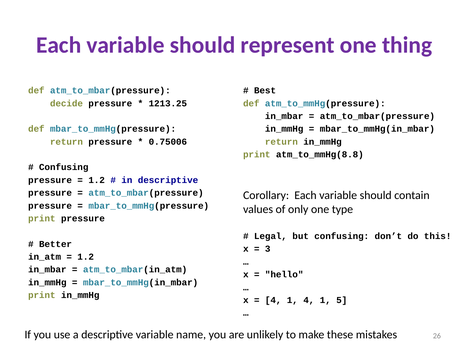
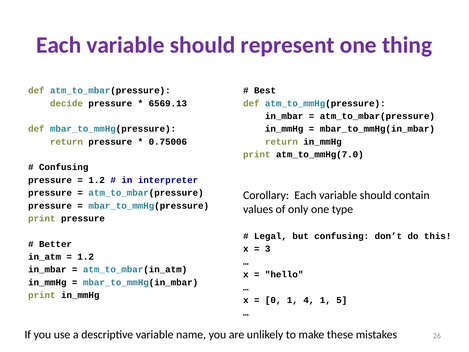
1213.25: 1213.25 -> 6569.13 (168, 103)
atm_to_mmHg(8.8: atm_to_mmHg(8.8 -> atm_to_mmHg(7.0 (320, 154)
in descriptive: descriptive -> interpreter (168, 180)
4: 4 -> 0 (273, 300)
